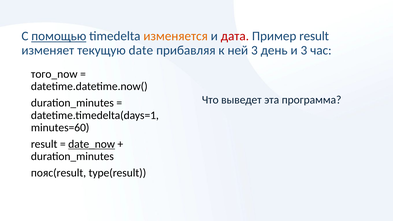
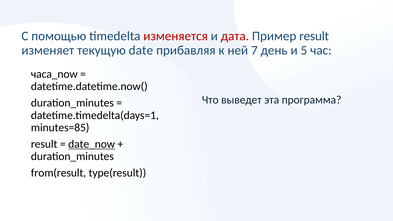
помощью underline: present -> none (59, 36)
изменяется colour: orange -> red (176, 36)
ней 3: 3 -> 7 (254, 50)
и 3: 3 -> 5 (304, 50)
того_now: того_now -> часа_now (54, 74)
minutes=60: minutes=60 -> minutes=85 (60, 128)
пояс(result: пояс(result -> from(result (59, 173)
